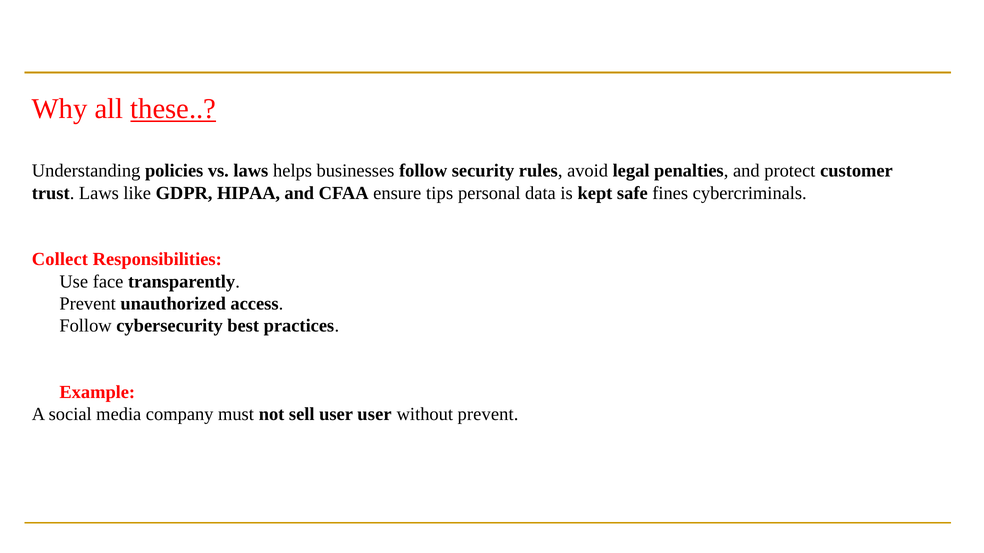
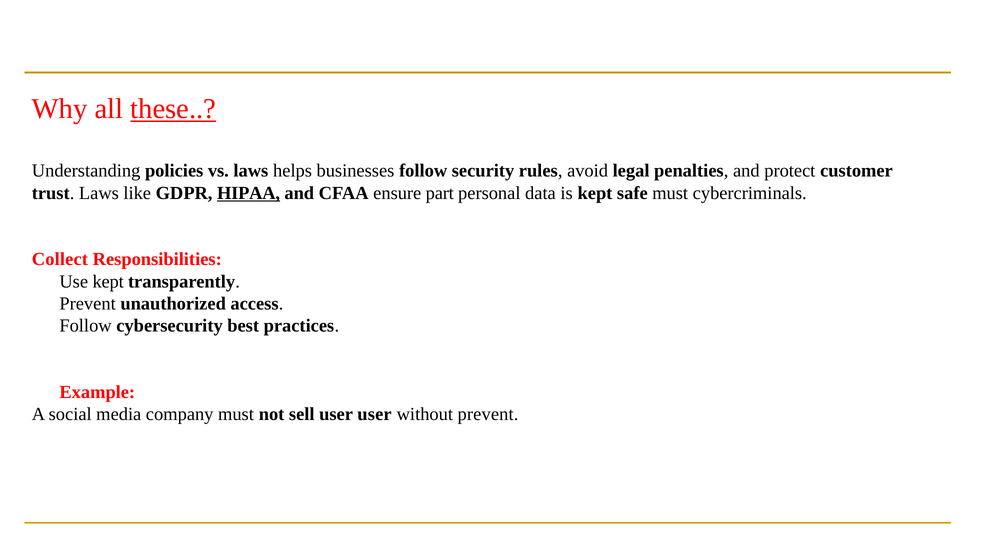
HIPAA underline: none -> present (249, 193)
tips: tips -> part (440, 193)
safe fines: fines -> must (670, 193)
Use face: face -> kept (108, 282)
